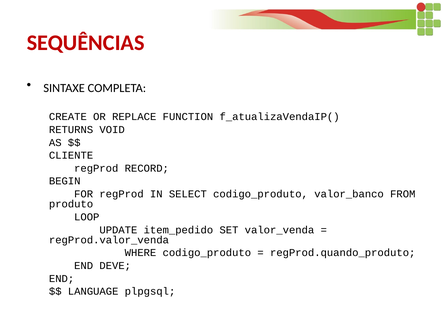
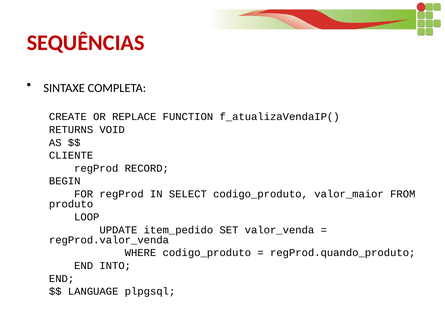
valor_banco: valor_banco -> valor_maior (349, 194)
DEVE: DEVE -> INTO (115, 266)
